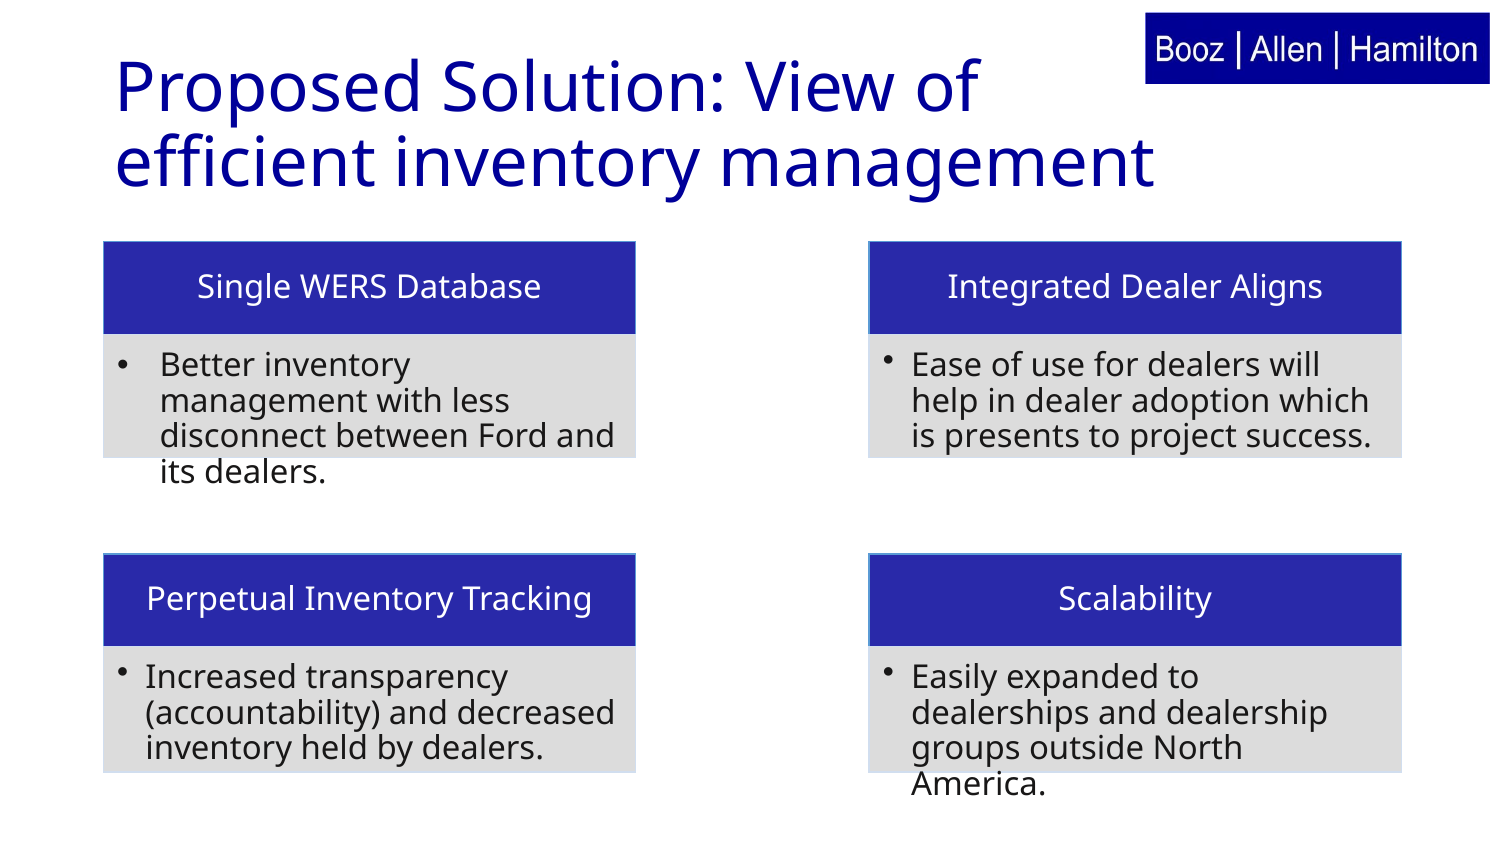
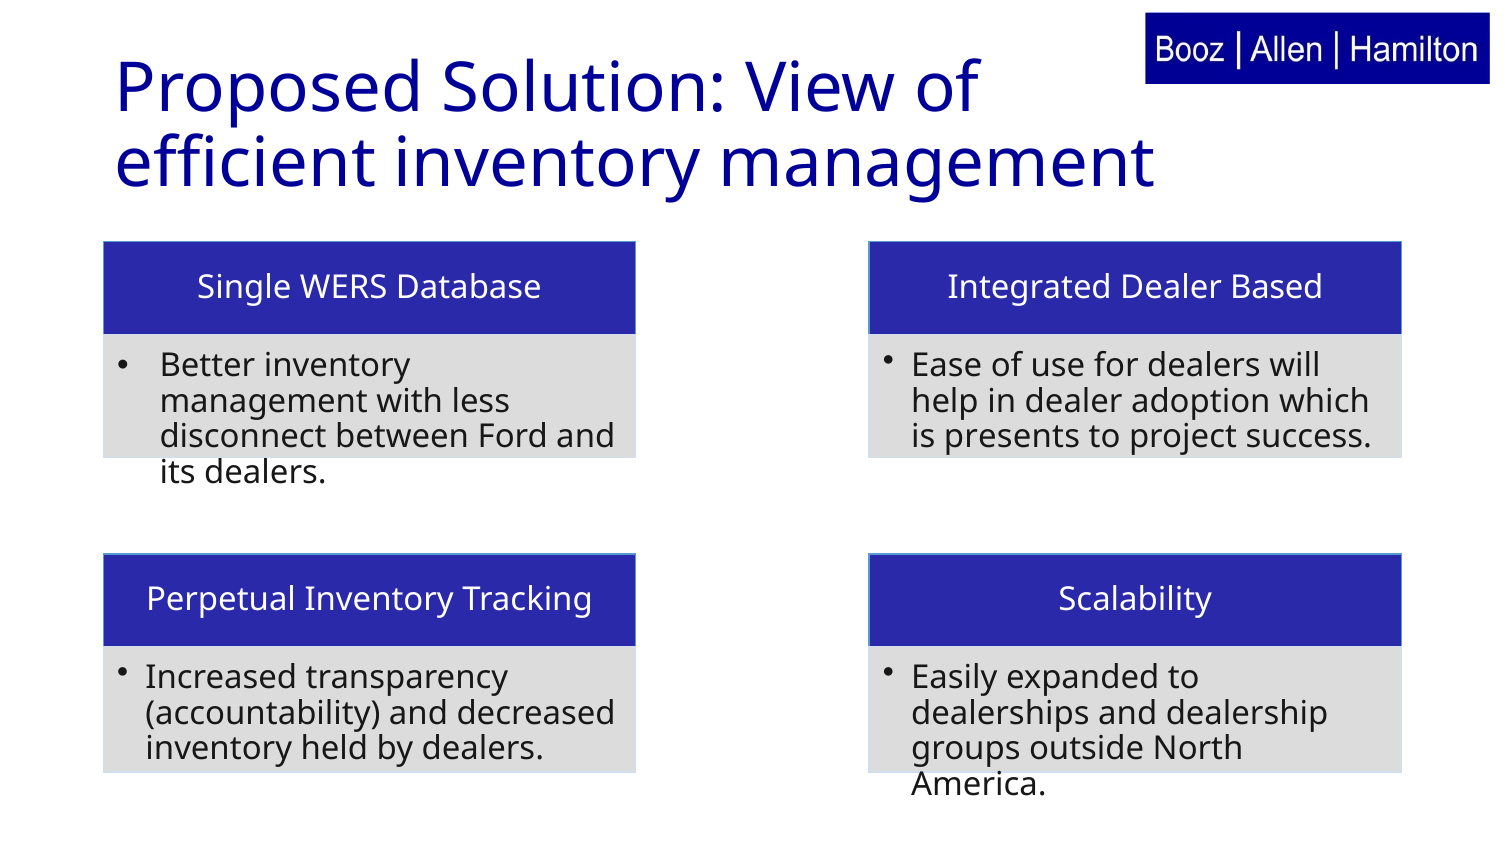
Aligns: Aligns -> Based (1277, 288)
